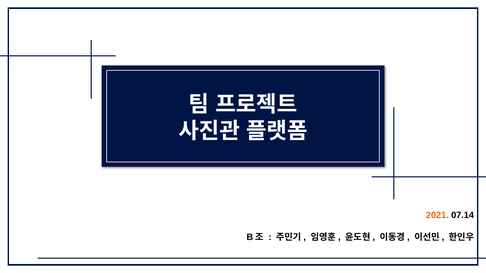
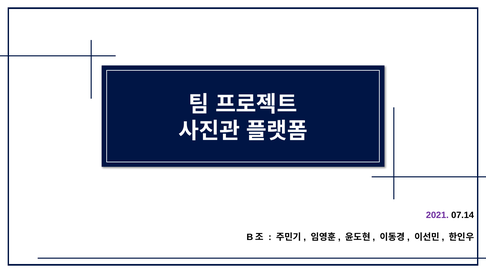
2021 colour: orange -> purple (437, 215)
